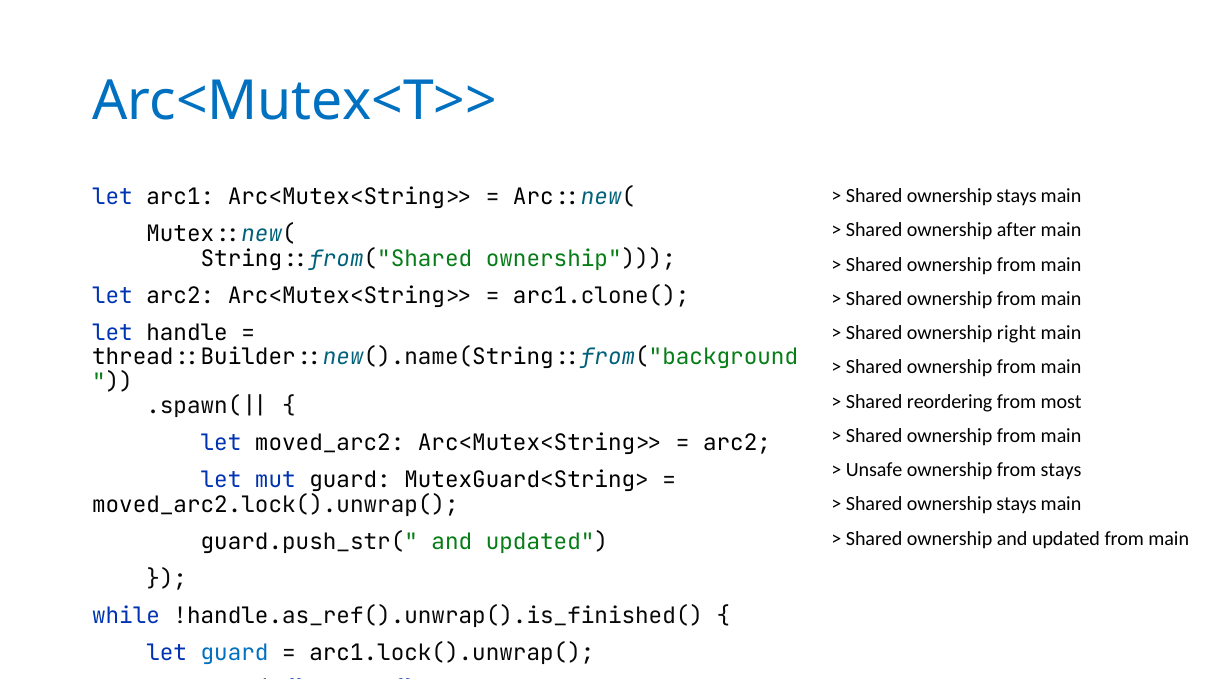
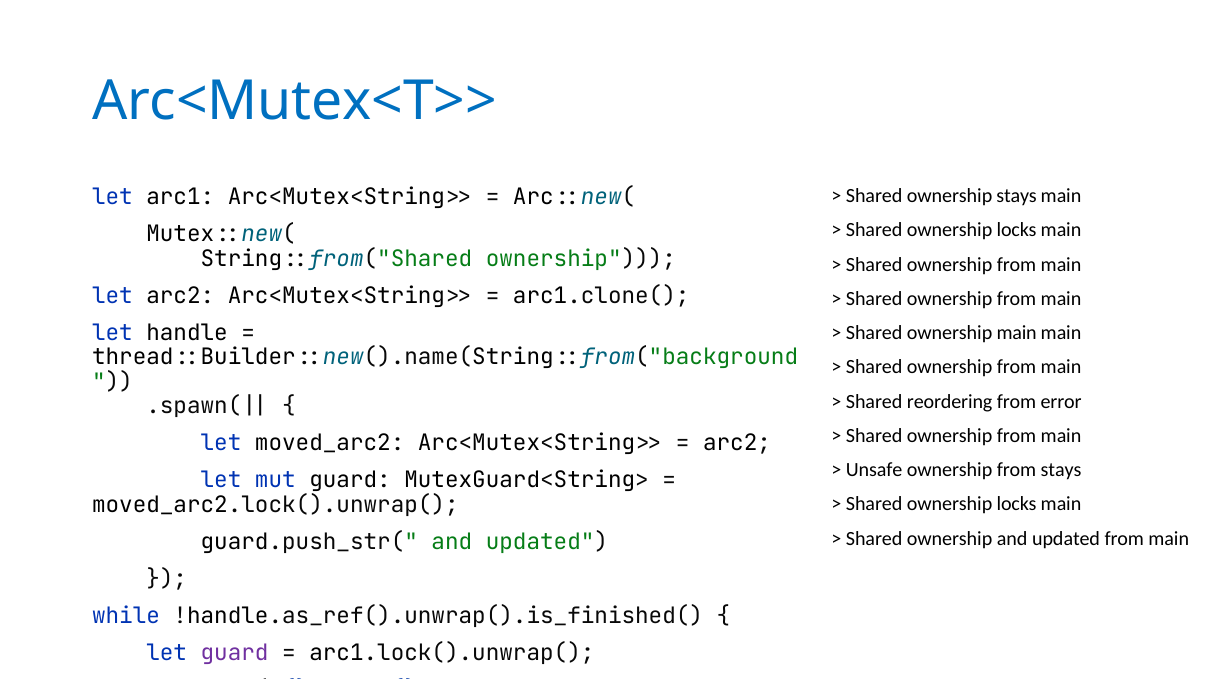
after: after -> locks (1017, 230)
ownership right: right -> main (1017, 333)
most: most -> error (1061, 401)
stays: stays -> locks (1017, 504)
guard colour: blue -> purple (235, 653)
